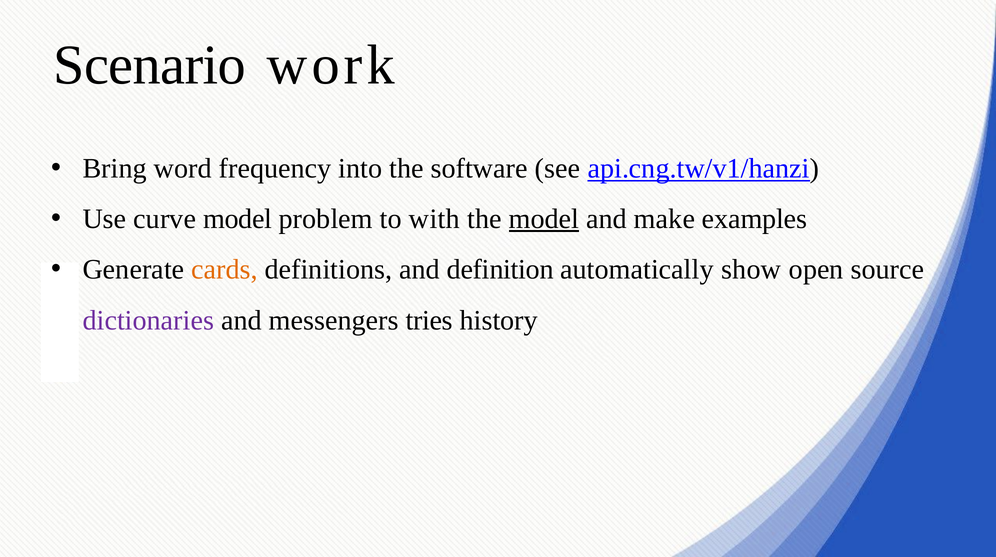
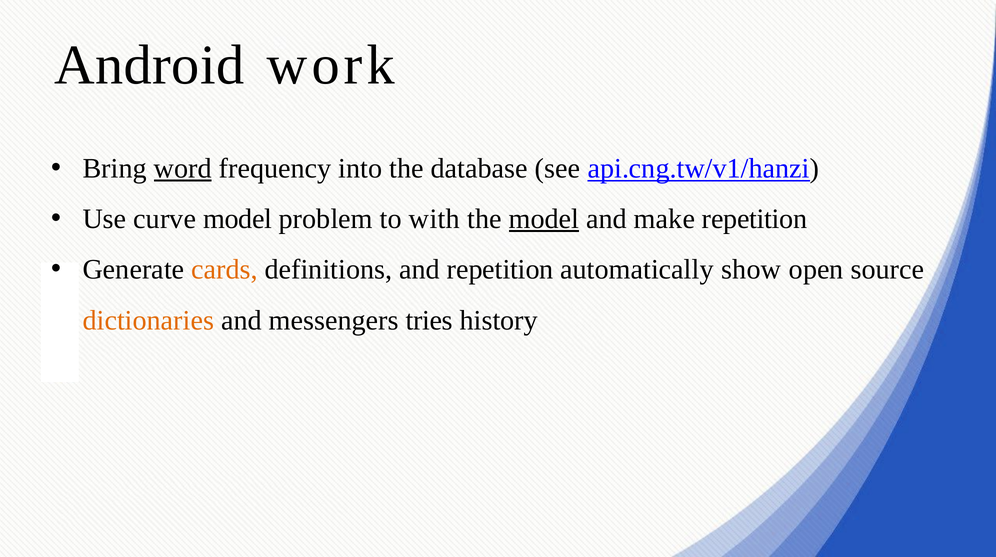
Scenario: Scenario -> Android (149, 65)
word underline: none -> present (183, 168)
software: software -> database (479, 168)
make examples: examples -> repetition (755, 219)
and definition: definition -> repetition (500, 270)
dictionaries colour: purple -> orange (148, 320)
